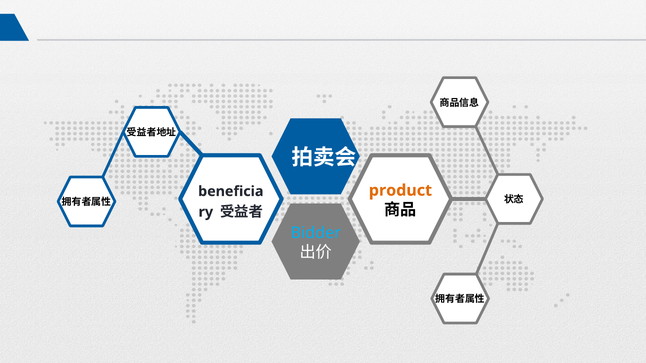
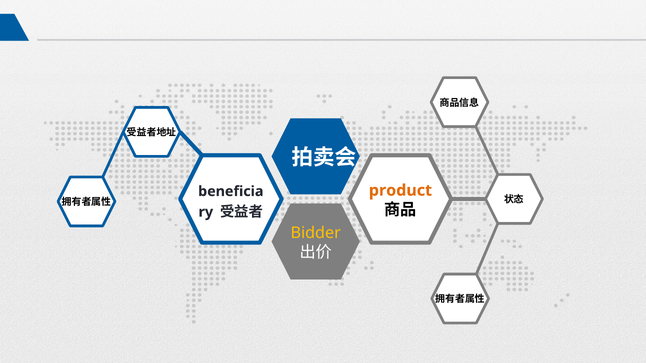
Bidder colour: light blue -> yellow (316, 233)
